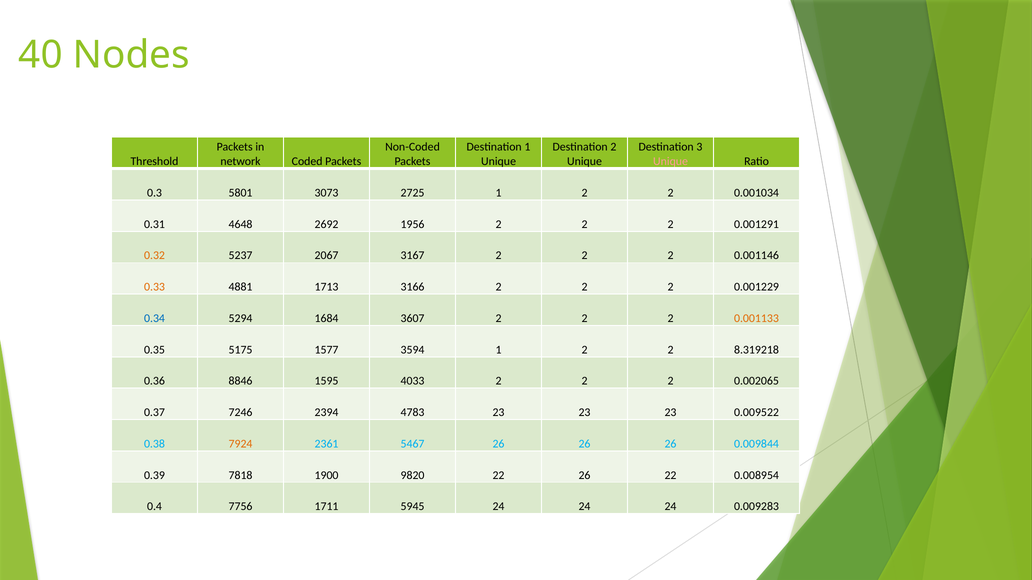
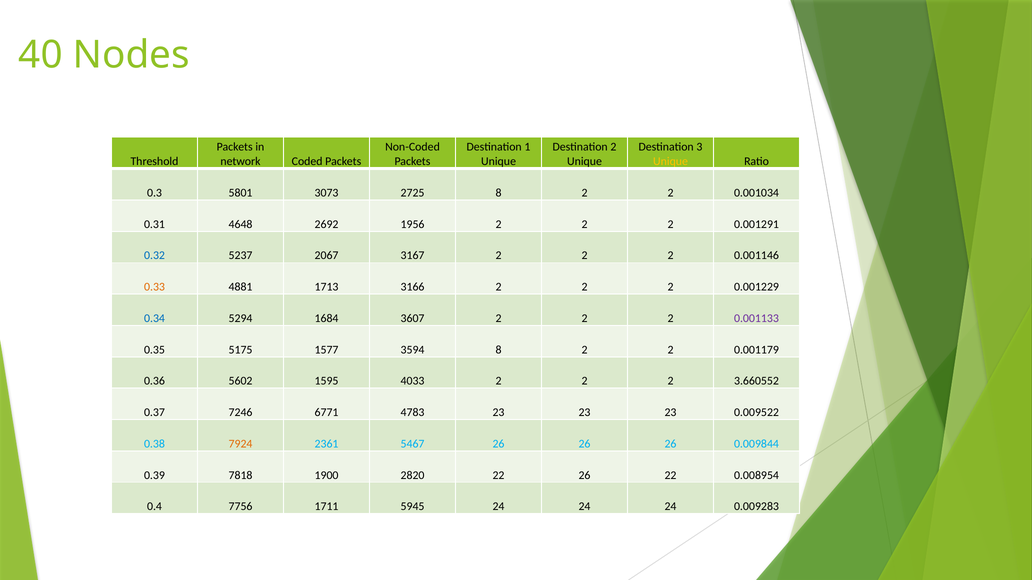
Unique colour: pink -> yellow (671, 162)
2725 1: 1 -> 8 (499, 193)
0.32 colour: orange -> blue (155, 256)
0.001133 colour: orange -> purple (756, 319)
3594 1: 1 -> 8 (499, 350)
8.319218: 8.319218 -> 0.001179 (756, 350)
8846: 8846 -> 5602 (241, 381)
0.002065: 0.002065 -> 3.660552 (756, 381)
2394: 2394 -> 6771 (327, 413)
9820: 9820 -> 2820 (413, 476)
